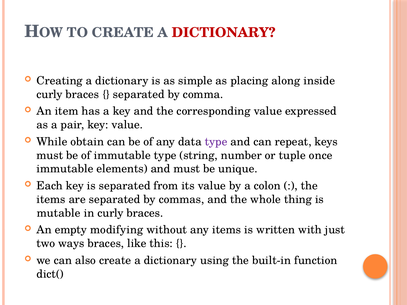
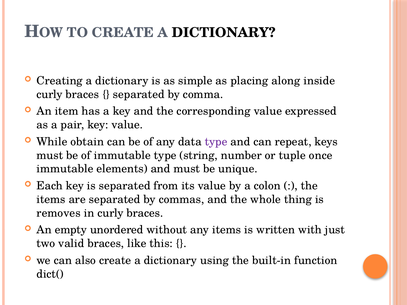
DICTIONARY colour: red -> black (224, 33)
mutable: mutable -> removes (59, 213)
modifying: modifying -> unordered (117, 230)
ways: ways -> valid (71, 244)
